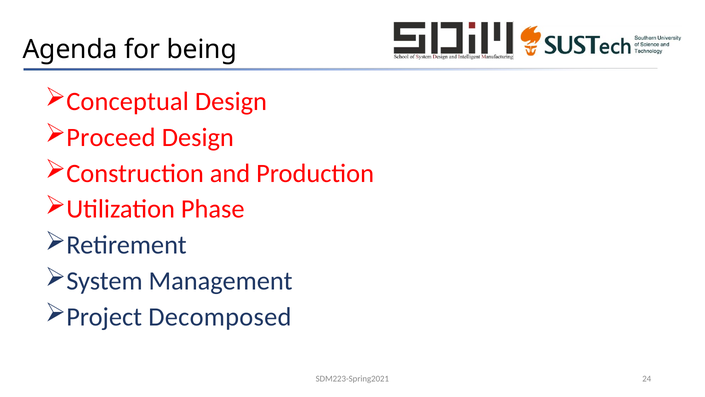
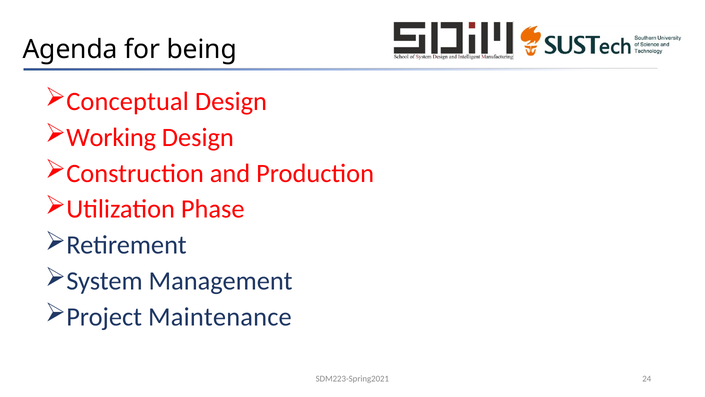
Proceed: Proceed -> Working (111, 137)
Decomposed: Decomposed -> Maintenance (220, 317)
